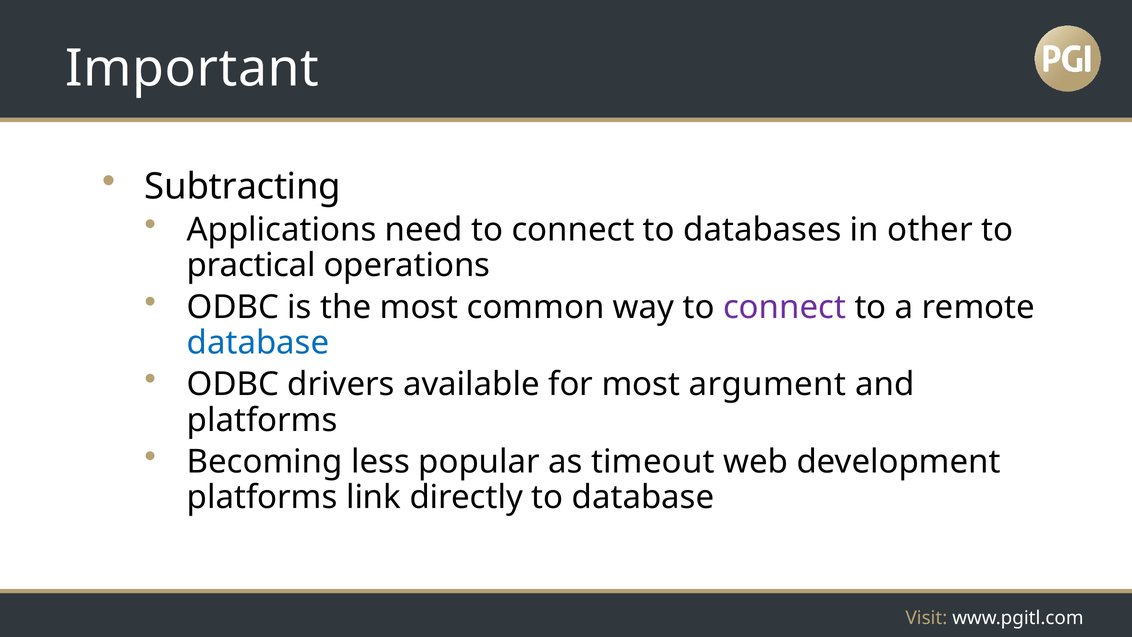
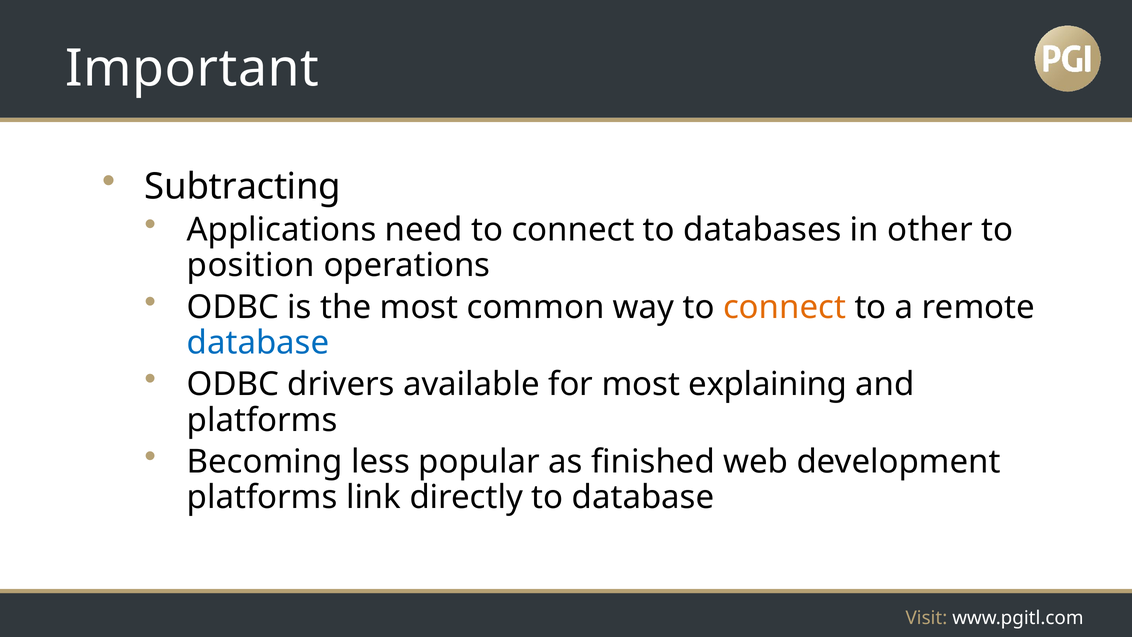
practical: practical -> position (251, 265)
connect colour: purple -> orange (785, 307)
argument: argument -> explaining (768, 384)
timeout: timeout -> finished (653, 462)
